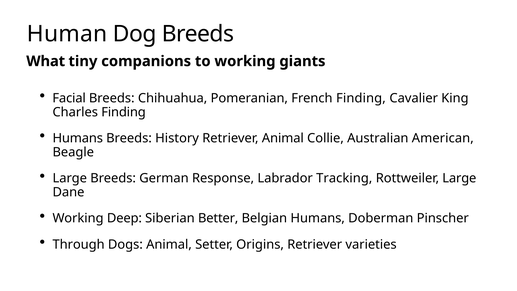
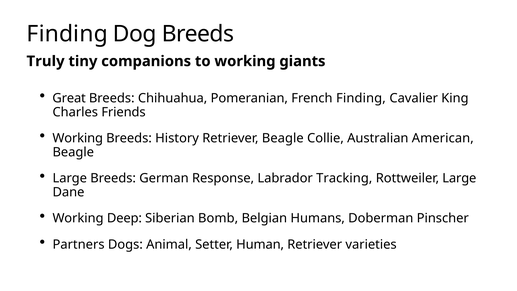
Human: Human -> Finding (67, 34)
What: What -> Truly (46, 61)
Facial: Facial -> Great (69, 98)
Charles Finding: Finding -> Friends (123, 112)
Humans: Humans -> Working (78, 138)
Retriever Animal: Animal -> Beagle (283, 138)
Better: Better -> Bomb (218, 218)
Through: Through -> Partners (79, 244)
Origins: Origins -> Human (260, 244)
